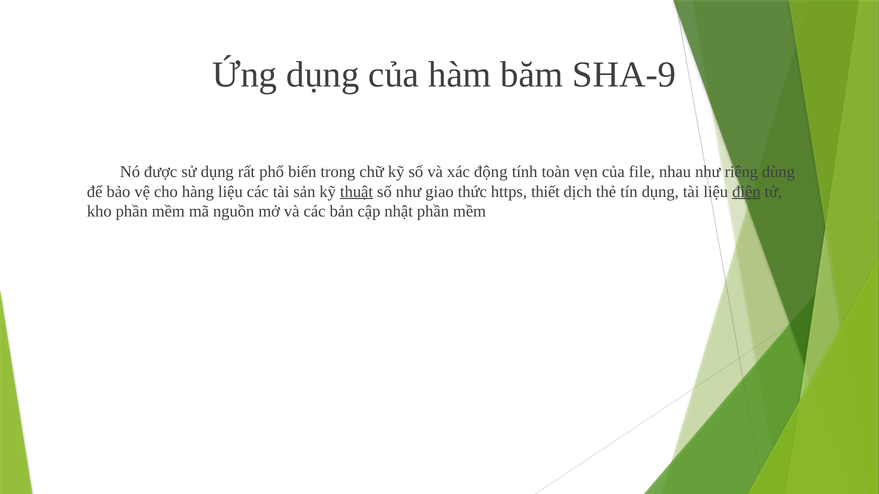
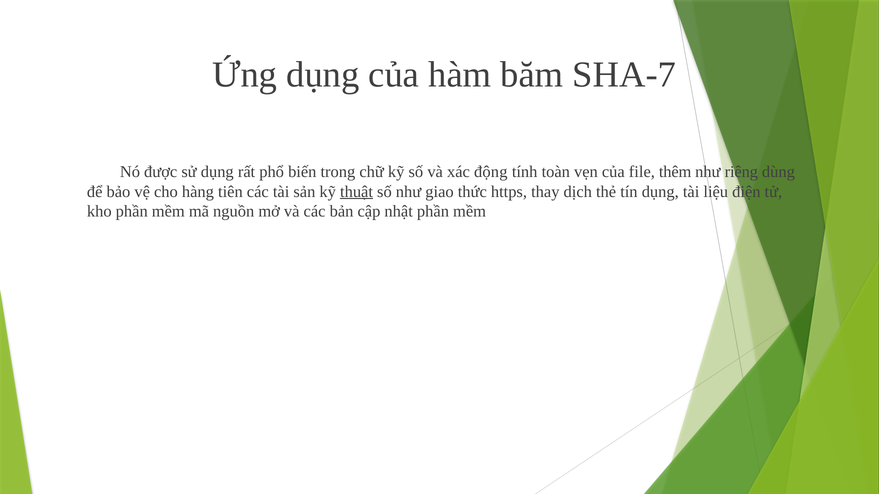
SHA-9: SHA-9 -> SHA-7 (624, 74)
nhau: nhau -> thêm (675, 172)
hàng liệu: liệu -> tiên (230, 192)
thiết: thiết -> thay (545, 192)
điện underline: present -> none (746, 192)
